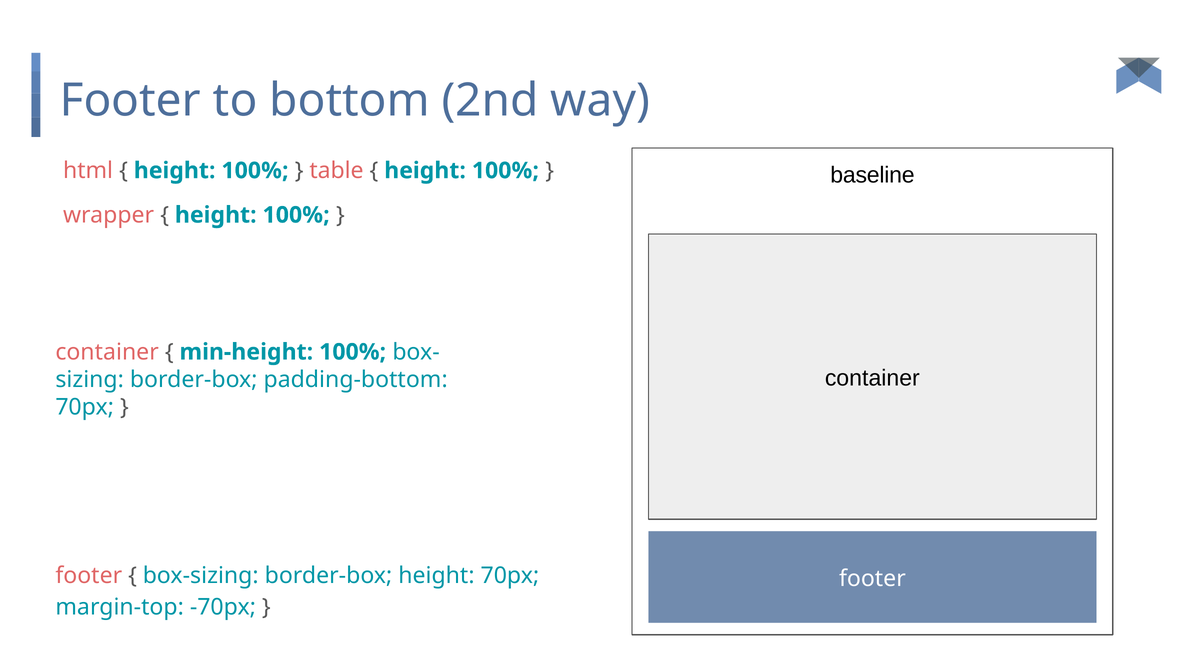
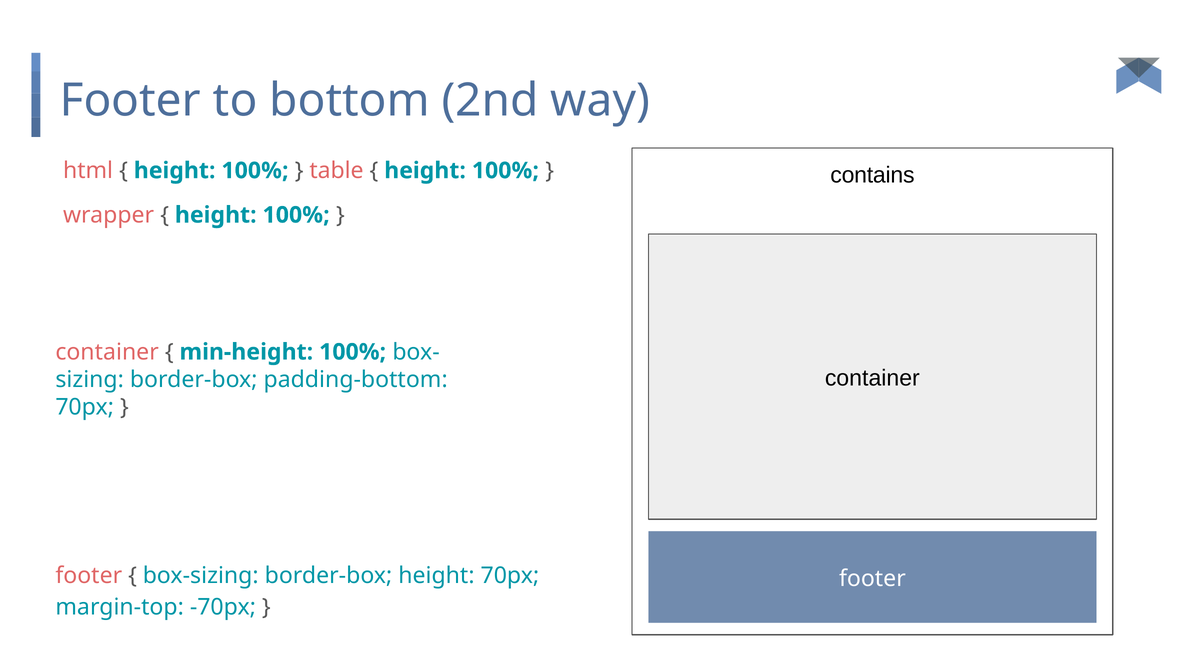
baseline: baseline -> contains (872, 175)
